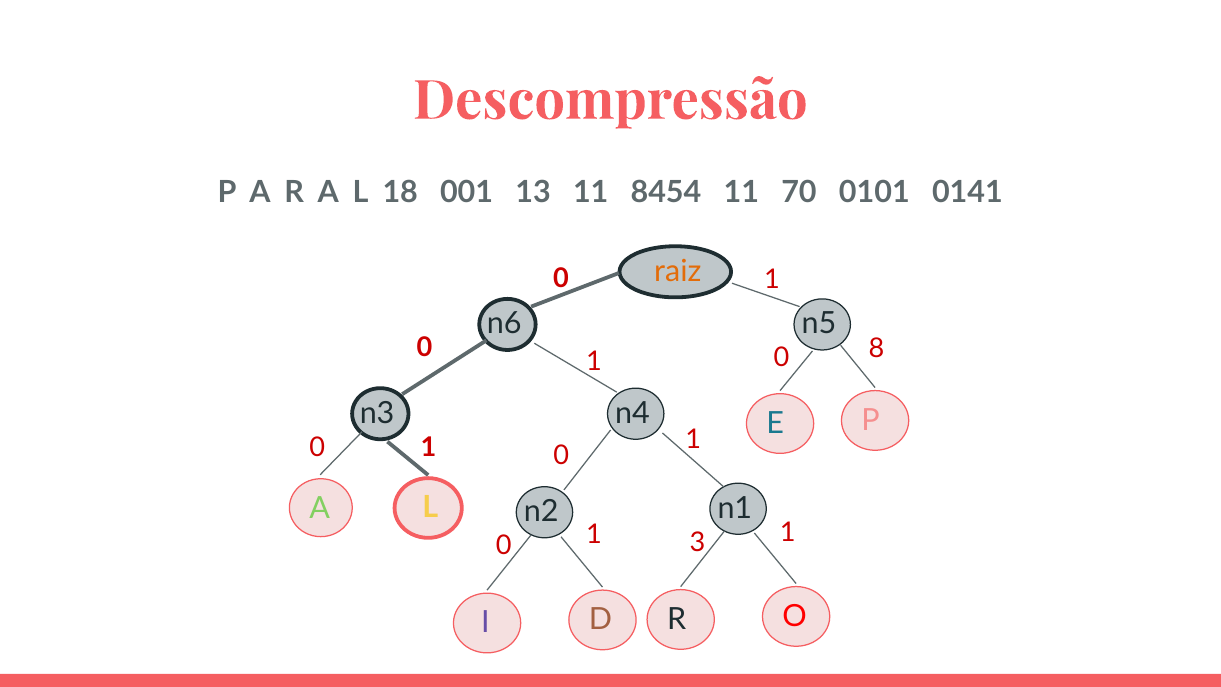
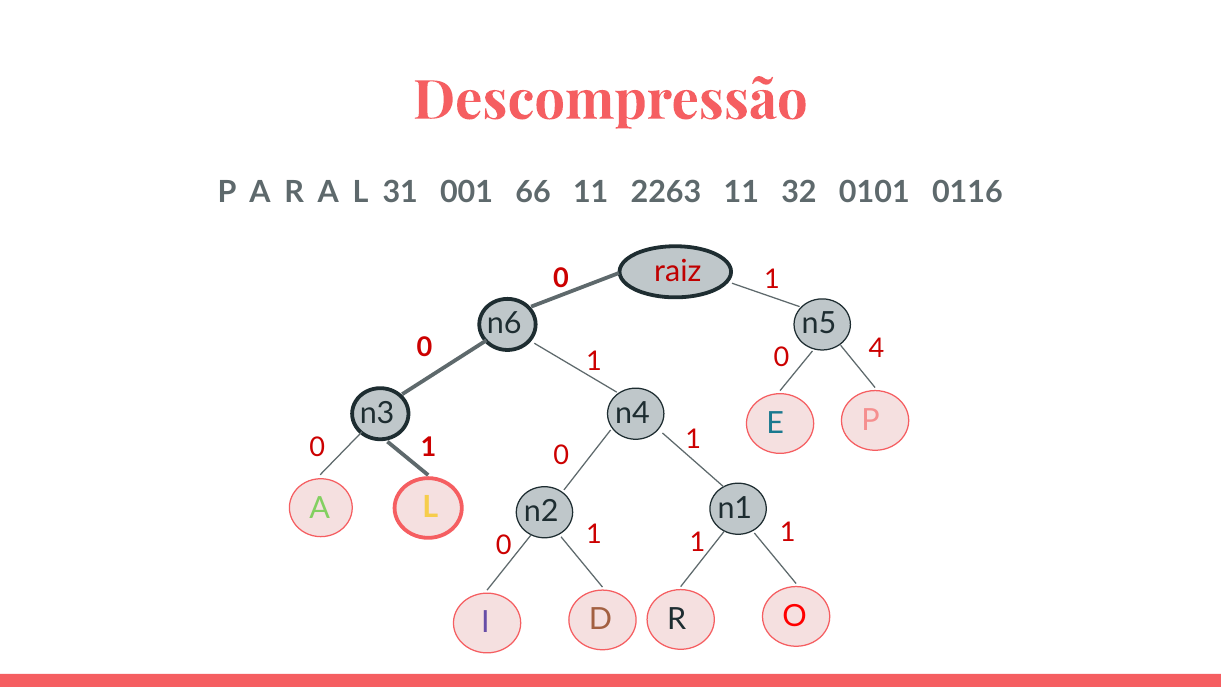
18: 18 -> 31 (400, 192)
13: 13 -> 66 (533, 192)
8454: 8454 -> 2263 (666, 192)
70: 70 -> 32 (799, 192)
0141: 0141 -> 0116 (967, 192)
raiz colour: orange -> red (678, 271)
8: 8 -> 4 (877, 348)
3: 3 -> 1 (697, 542)
